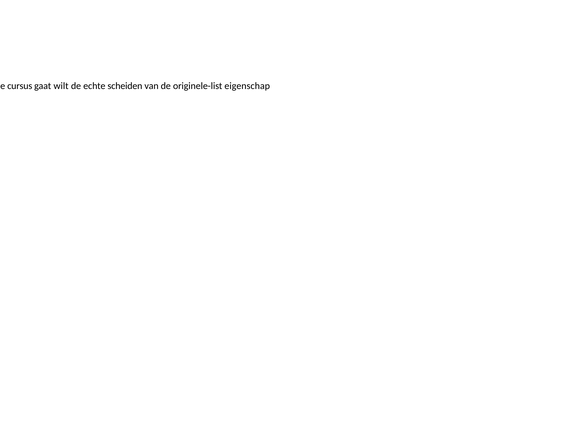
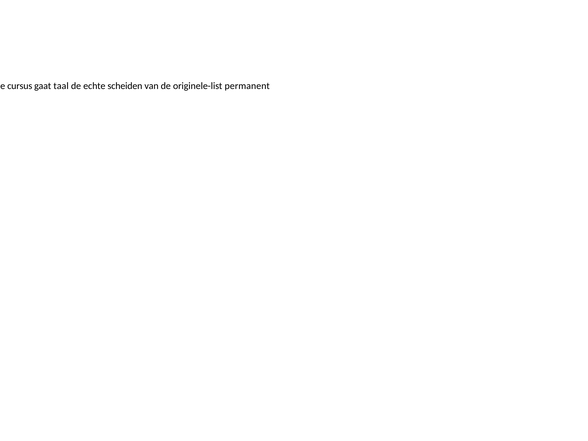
wilt: wilt -> taal (61, 86)
eigenschap: eigenschap -> permanent (247, 86)
